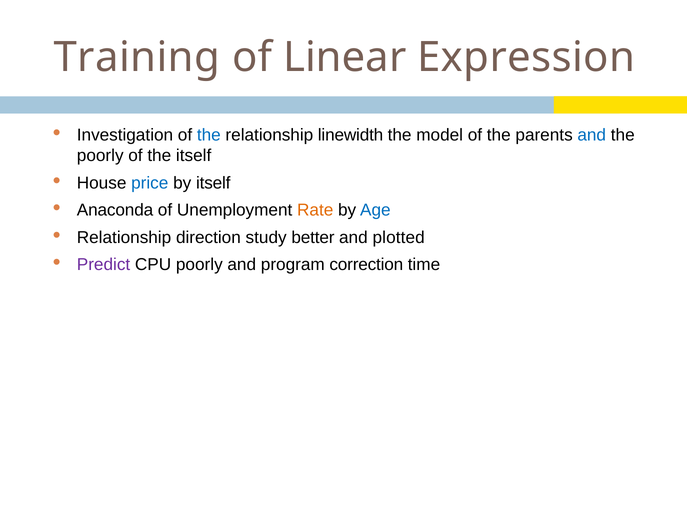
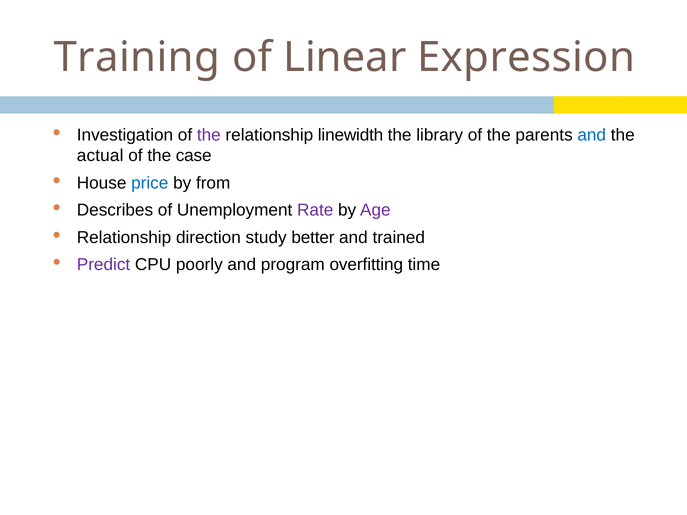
the colour: blue -> purple (209, 135)
model: model -> library (440, 135)
poorly: poorly -> actual (100, 156)
the itself: itself -> case (194, 156)
by itself: itself -> from (213, 183)
Anaconda: Anaconda -> Describes (115, 210)
Rate colour: orange -> purple (315, 210)
Age colour: blue -> purple (375, 210)
plotted: plotted -> trained (399, 238)
correction: correction -> overfitting (366, 265)
